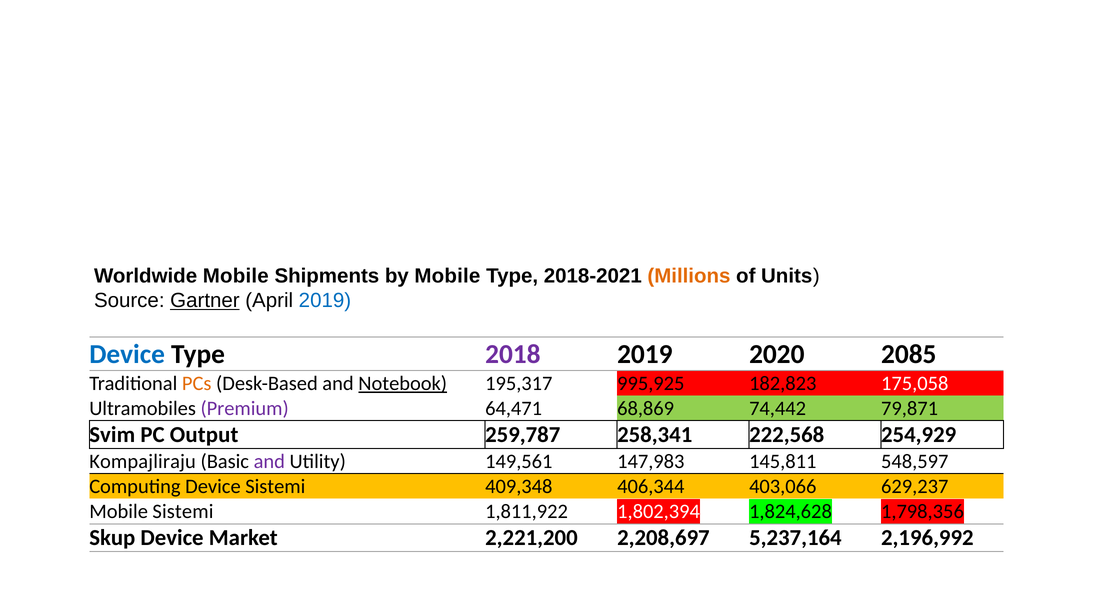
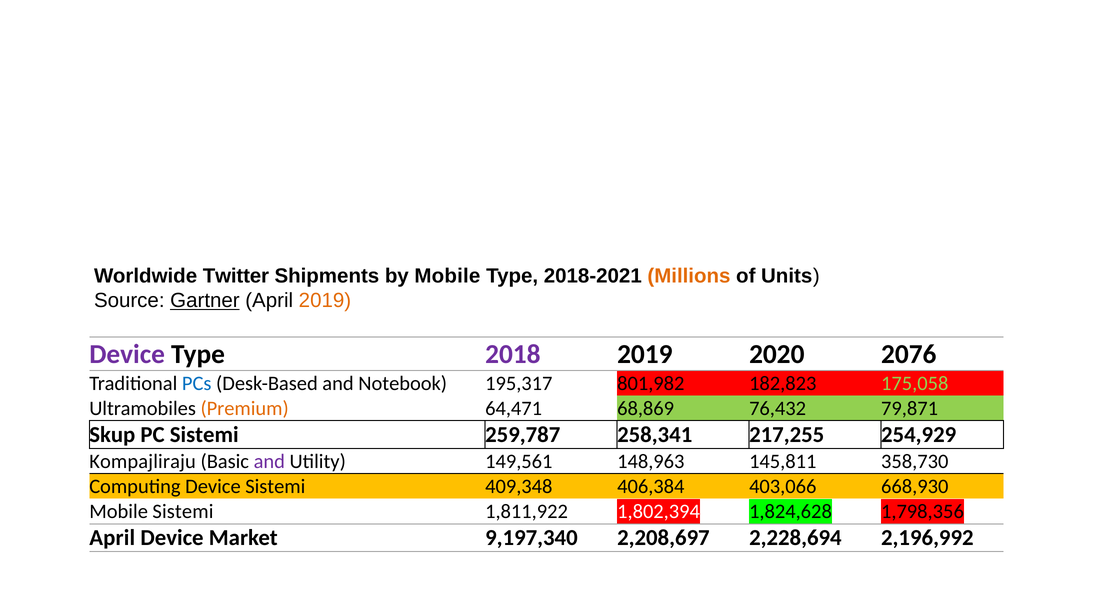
Worldwide Mobile: Mobile -> Twitter (236, 276)
2019 colour: blue -> orange (325, 301)
Device colour: blue -> purple (127, 354)
2085: 2085 -> 2076 (909, 354)
PCs colour: orange -> blue (197, 383)
Notebook underline: present -> none (403, 383)
995,925: 995,925 -> 801,982 (651, 383)
175,058 colour: white -> light green (915, 383)
Premium colour: purple -> orange (245, 408)
74,442: 74,442 -> 76,432 (778, 408)
Svim: Svim -> Skup (112, 435)
PC Output: Output -> Sistemi (204, 435)
222,568: 222,568 -> 217,255 (787, 435)
147,983: 147,983 -> 148,963 (651, 461)
548,597: 548,597 -> 358,730 (915, 461)
406,344: 406,344 -> 406,384 (651, 486)
629,237: 629,237 -> 668,930 (915, 486)
Skup: Skup -> April (112, 538)
2,221,200: 2,221,200 -> 9,197,340 (531, 538)
5,237,164: 5,237,164 -> 2,228,694 (795, 538)
